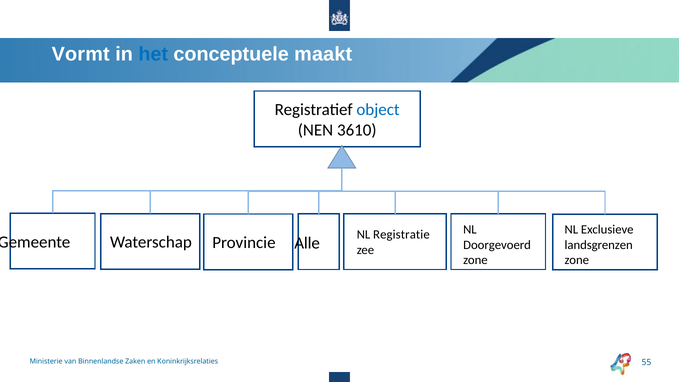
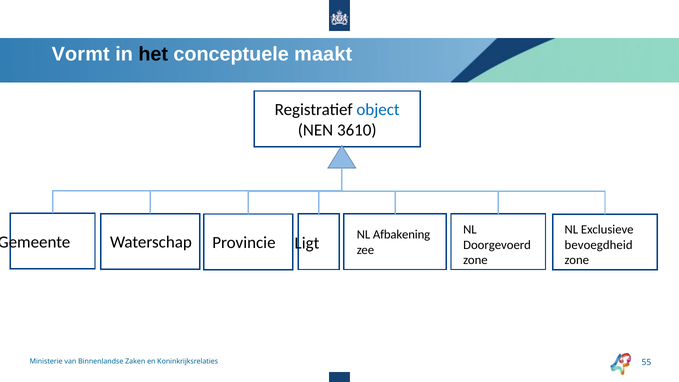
het colour: blue -> black (153, 54)
Alle: Alle -> Ligt (307, 243)
Registratie: Registratie -> Afbakening (402, 235)
landsgrenzen: landsgrenzen -> bevoegdheid (599, 245)
